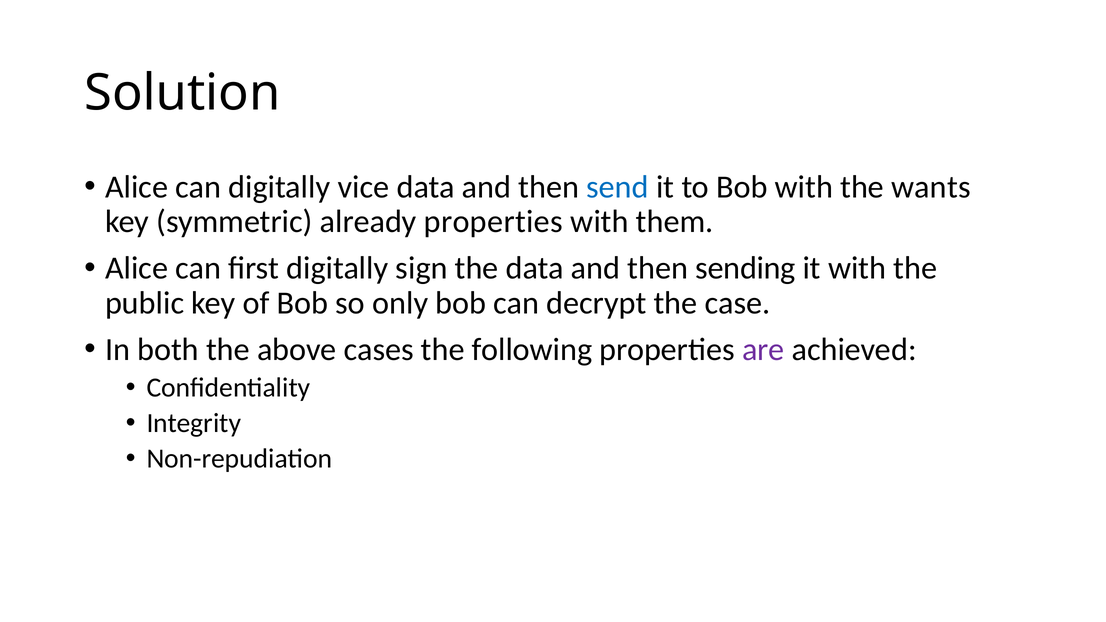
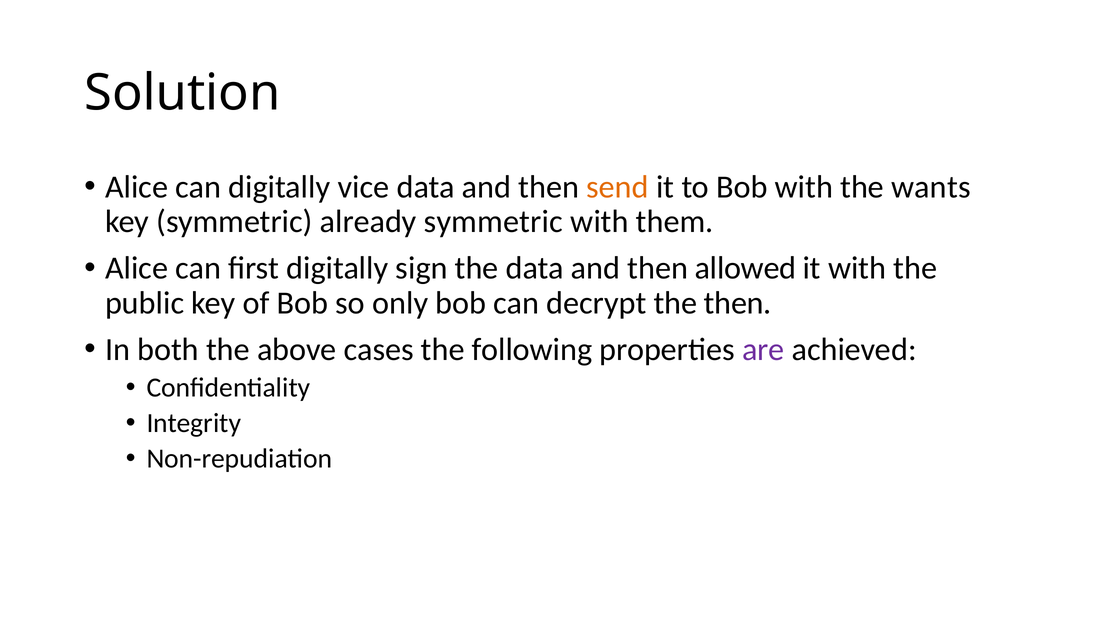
send colour: blue -> orange (618, 187)
already properties: properties -> symmetric (493, 222)
sending: sending -> allowed (746, 268)
the case: case -> then (738, 303)
